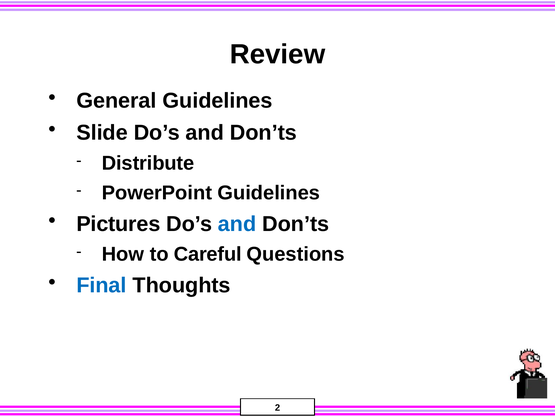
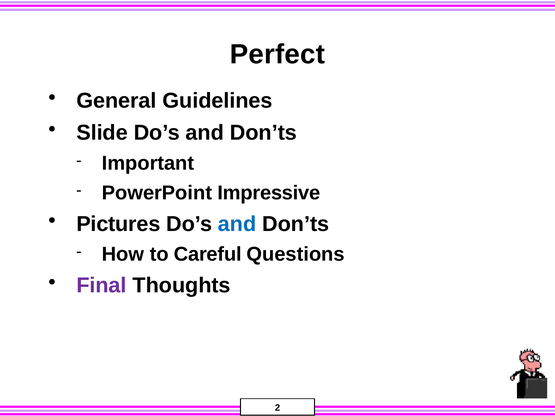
Review: Review -> Perfect (277, 54)
Distribute: Distribute -> Important (148, 163)
PowerPoint Guidelines: Guidelines -> Impressive (269, 193)
Final colour: blue -> purple (102, 286)
